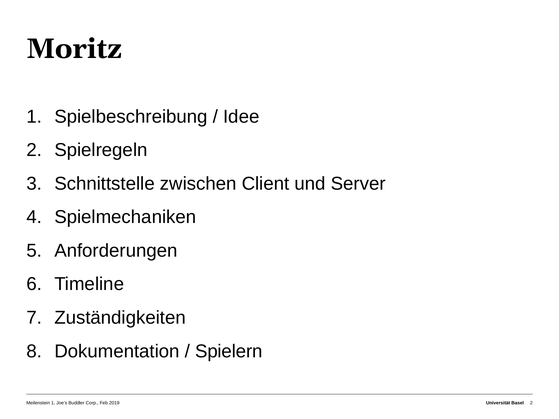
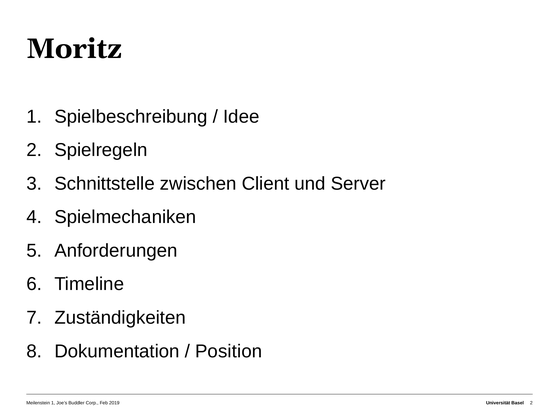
Spielern: Spielern -> Position (229, 351)
